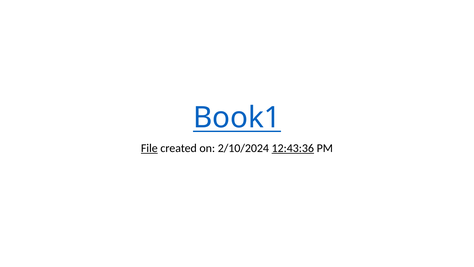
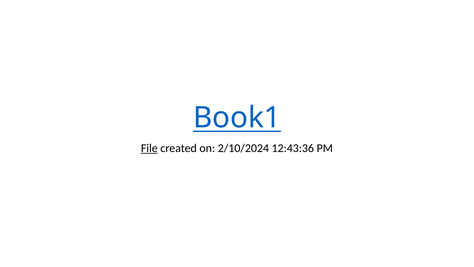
12:43:36 underline: present -> none (293, 148)
